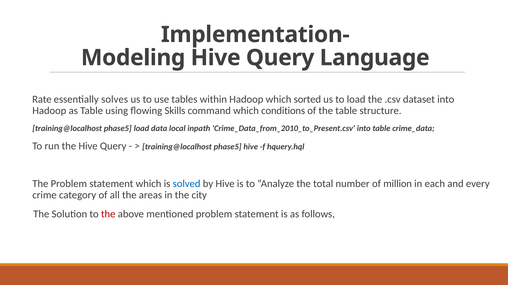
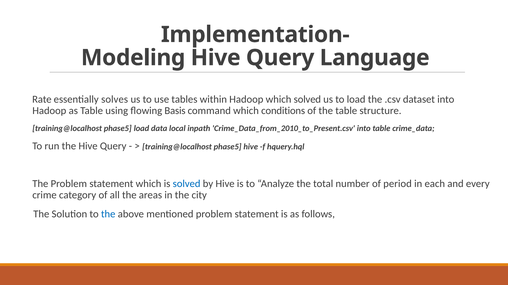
which sorted: sorted -> solved (307, 100)
Skills: Skills -> Basis (175, 111)
million: million -> period (398, 184)
the colour: red -> blue (108, 214)
